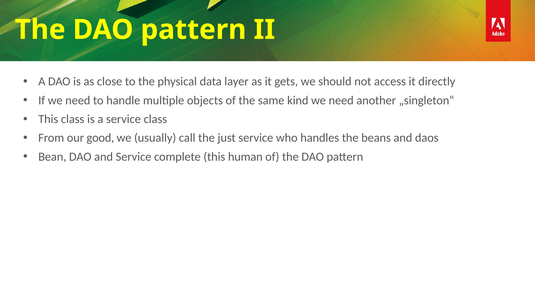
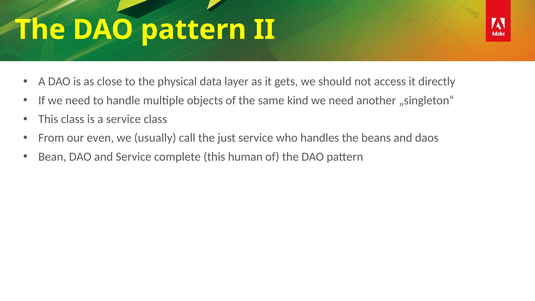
good: good -> even (100, 138)
